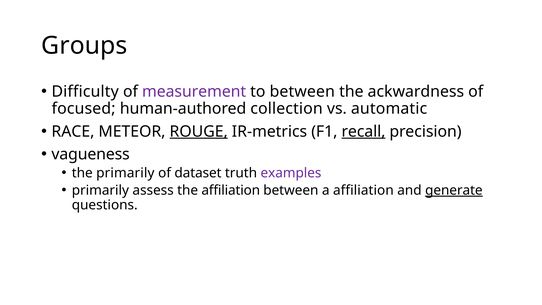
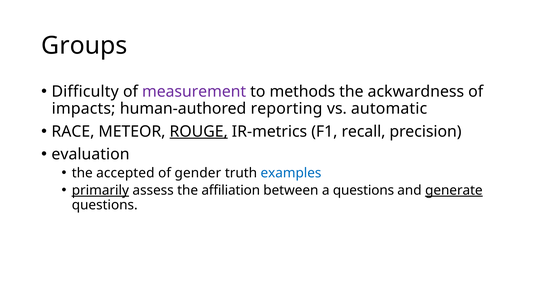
to between: between -> methods (302, 92)
focused: focused -> impacts (84, 109)
collection: collection -> reporting (287, 109)
recall underline: present -> none (363, 131)
vagueness: vagueness -> evaluation (91, 154)
the primarily: primarily -> accepted (125, 173)
dataset: dataset -> gender (198, 173)
examples colour: purple -> blue (291, 173)
primarily underline: none -> present (100, 190)
a affiliation: affiliation -> questions (363, 190)
